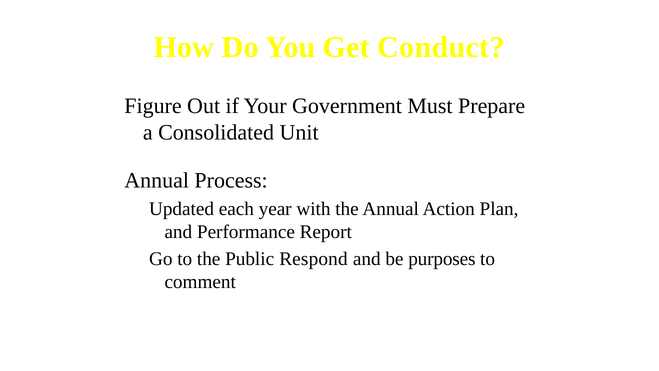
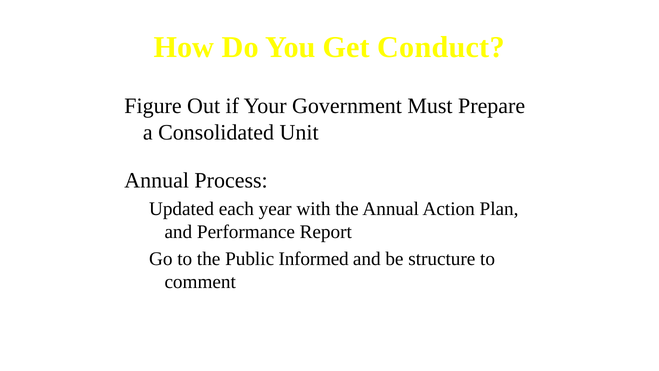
Respond: Respond -> Informed (314, 259)
purposes: purposes -> structure (442, 259)
